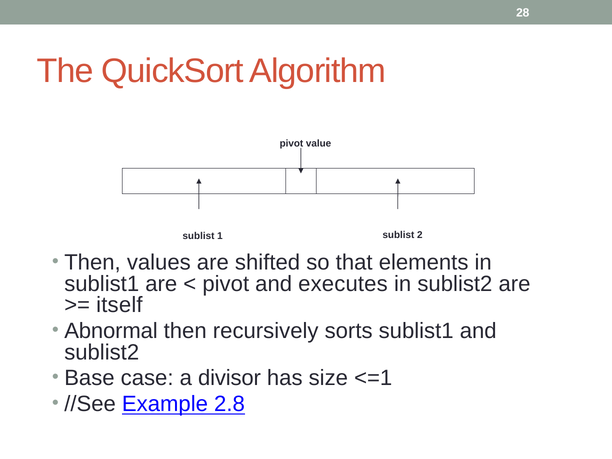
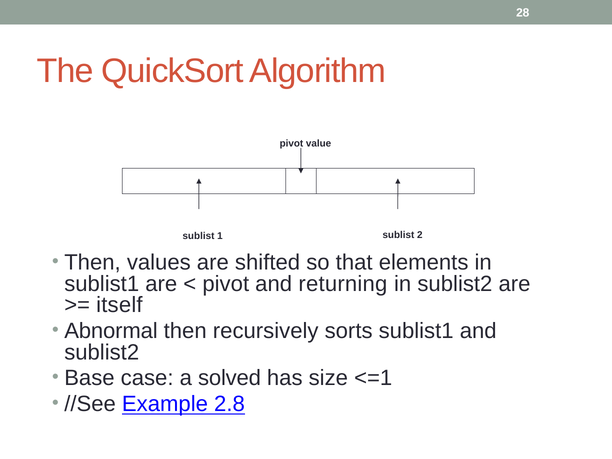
executes: executes -> returning (343, 284)
divisor: divisor -> solved (230, 378)
